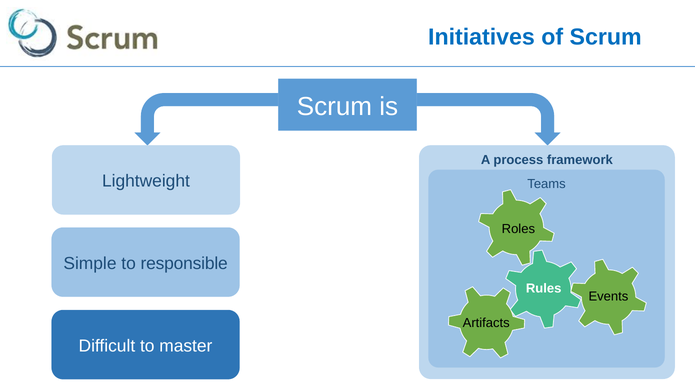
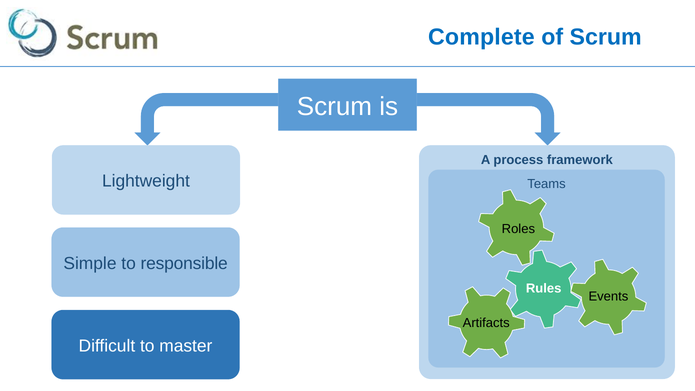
Initiatives: Initiatives -> Complete (481, 37)
